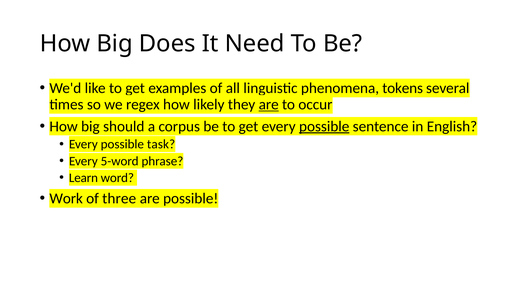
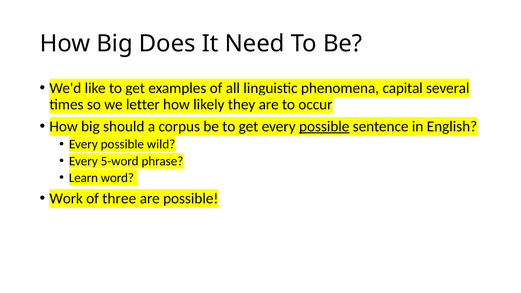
tokens: tokens -> capital (403, 88)
regex: regex -> letter (143, 105)
are underline: present -> none (269, 105)
task: task -> wild (161, 144)
